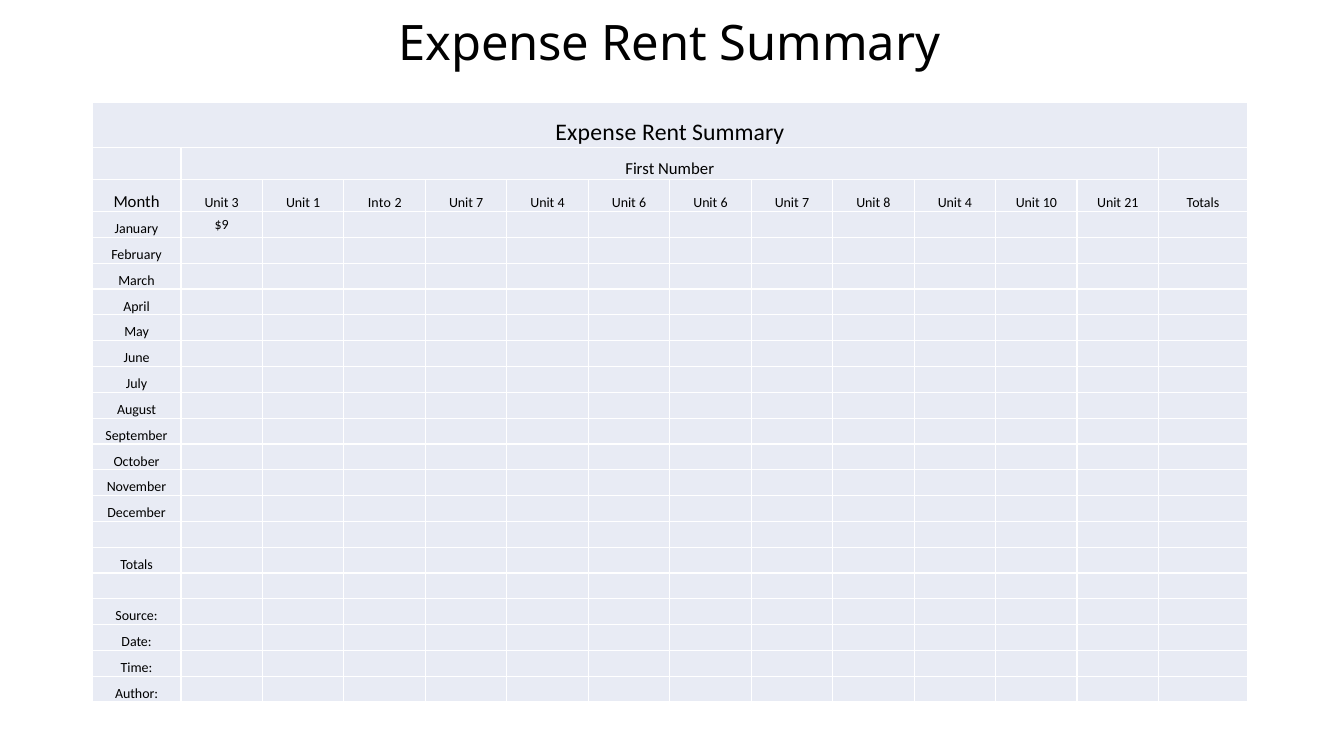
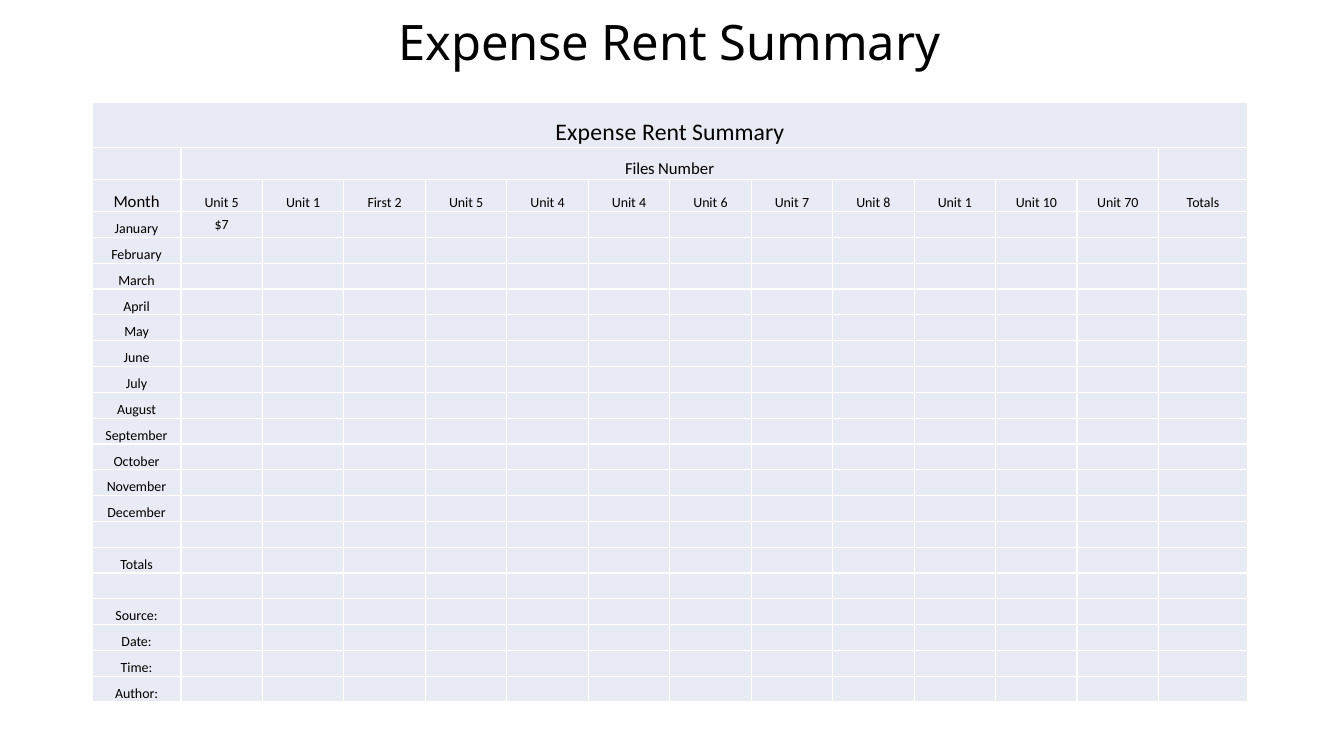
First: First -> Files (640, 169)
Month Unit 3: 3 -> 5 (235, 203)
Into: Into -> First (380, 203)
2 Unit 7: 7 -> 5 (480, 203)
4 Unit 6: 6 -> 4 (643, 203)
8 Unit 4: 4 -> 1 (968, 203)
21: 21 -> 70 (1131, 203)
$9: $9 -> $7 (222, 225)
